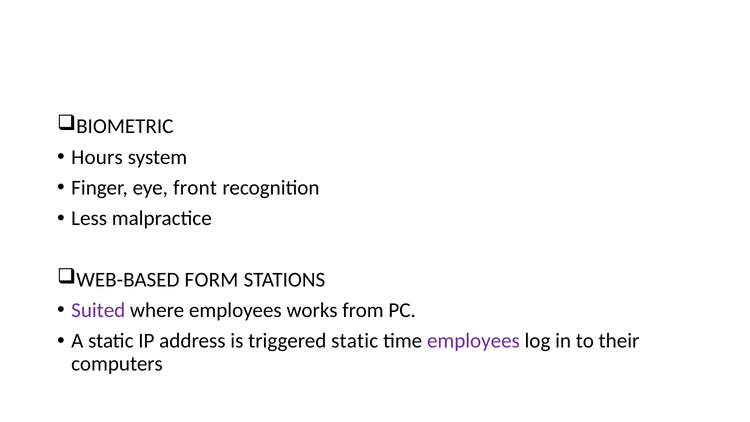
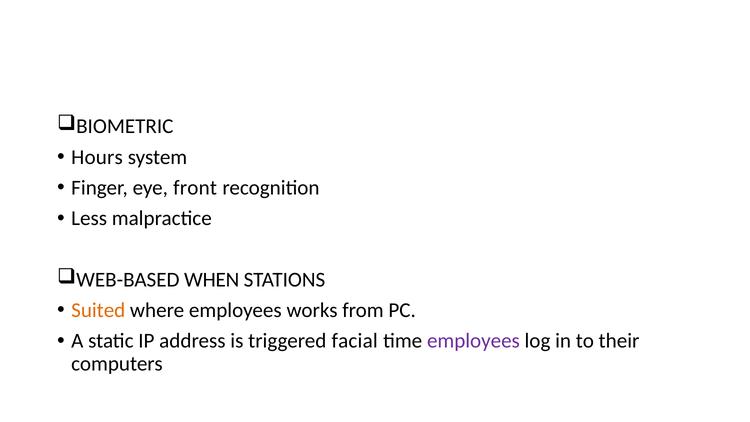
FORM: FORM -> WHEN (212, 280)
Suited colour: purple -> orange (98, 310)
triggered static: static -> facial (355, 341)
